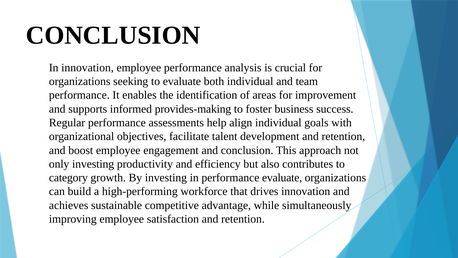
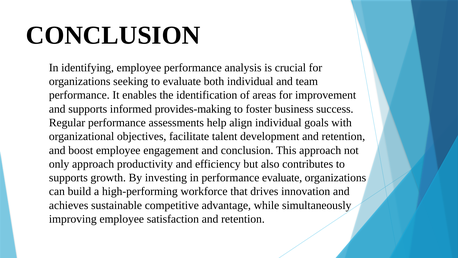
In innovation: innovation -> identifying (88, 68)
only investing: investing -> approach (93, 164)
category: category -> supports (68, 177)
